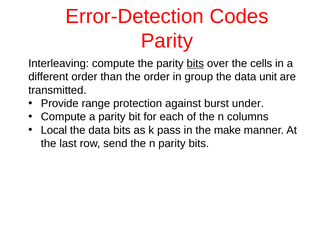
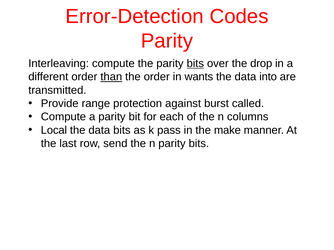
cells: cells -> drop (261, 64)
than underline: none -> present (111, 77)
group: group -> wants (199, 77)
unit: unit -> into (268, 77)
under: under -> called (248, 104)
